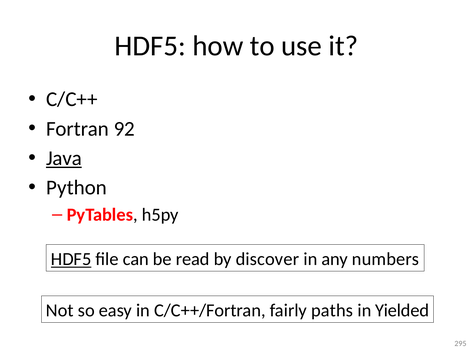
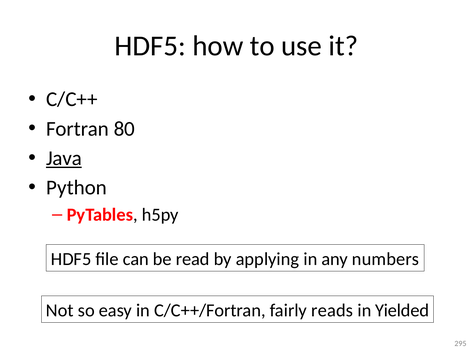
92: 92 -> 80 (124, 129)
HDF5 underline: present -> none (71, 259)
discover: discover -> applying (267, 259)
paths: paths -> reads (332, 310)
